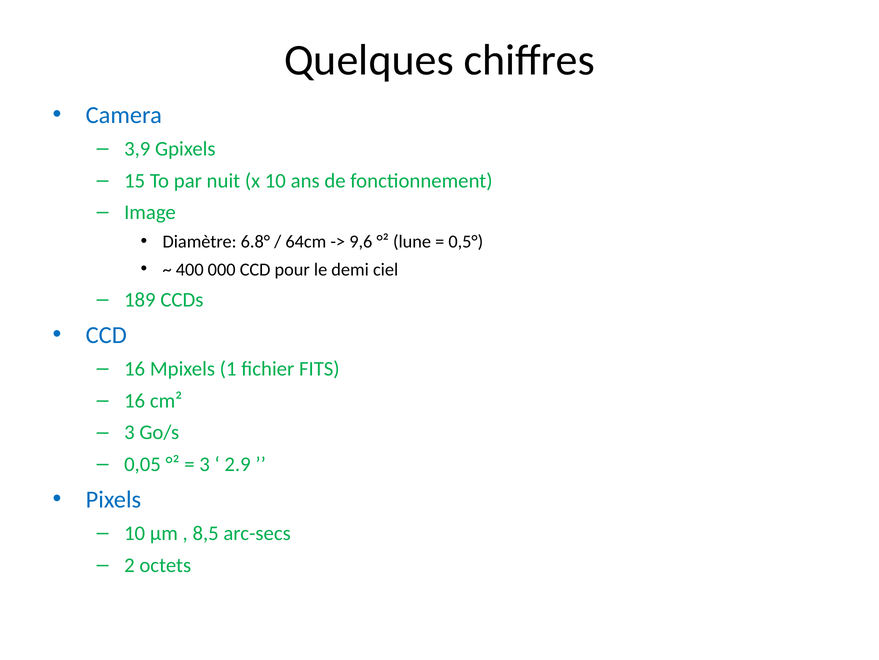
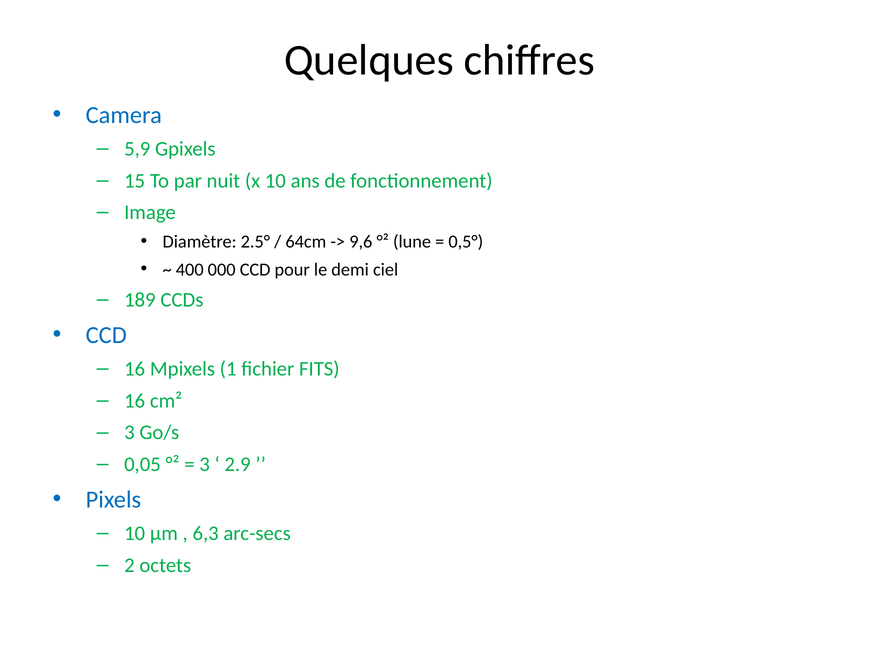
3,9: 3,9 -> 5,9 (137, 149)
6.8°: 6.8° -> 2.5° (255, 241)
8,5: 8,5 -> 6,3 (206, 533)
